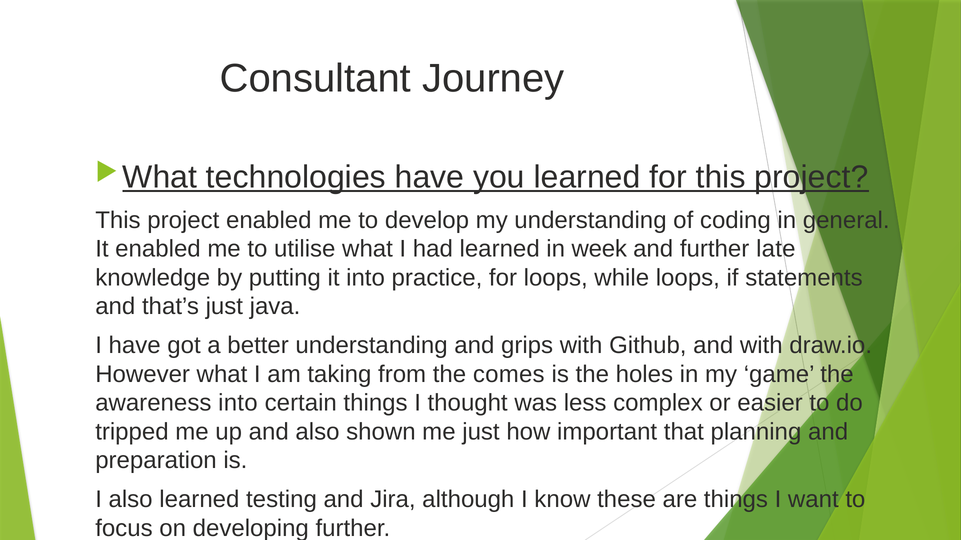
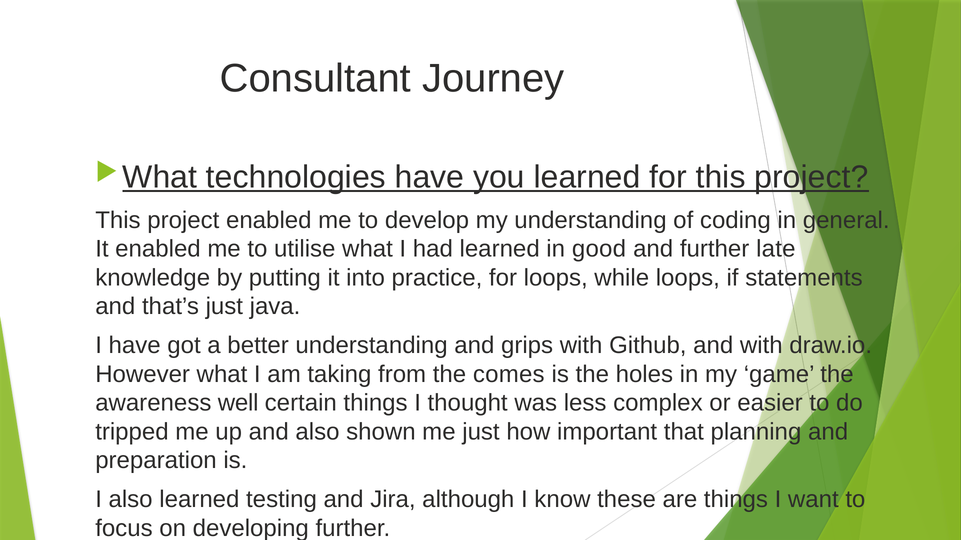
week: week -> good (599, 249)
awareness into: into -> well (238, 403)
